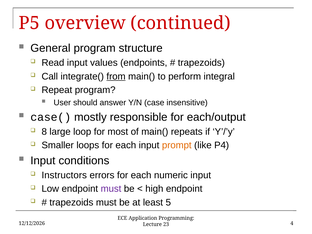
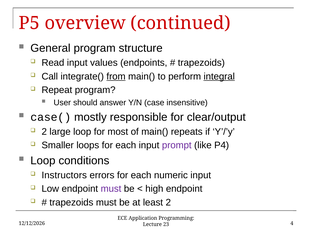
integral underline: none -> present (219, 76)
each/output: each/output -> clear/output (216, 117)
8: 8 -> 2 (44, 132)
prompt colour: orange -> purple (177, 145)
Input: Input -> Loop (43, 161)
least 5: 5 -> 2 (168, 203)
